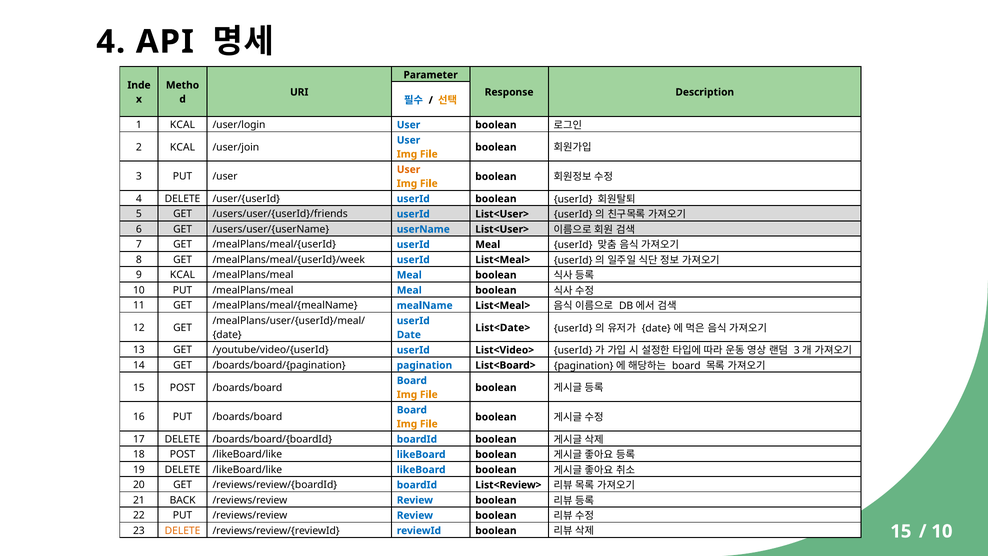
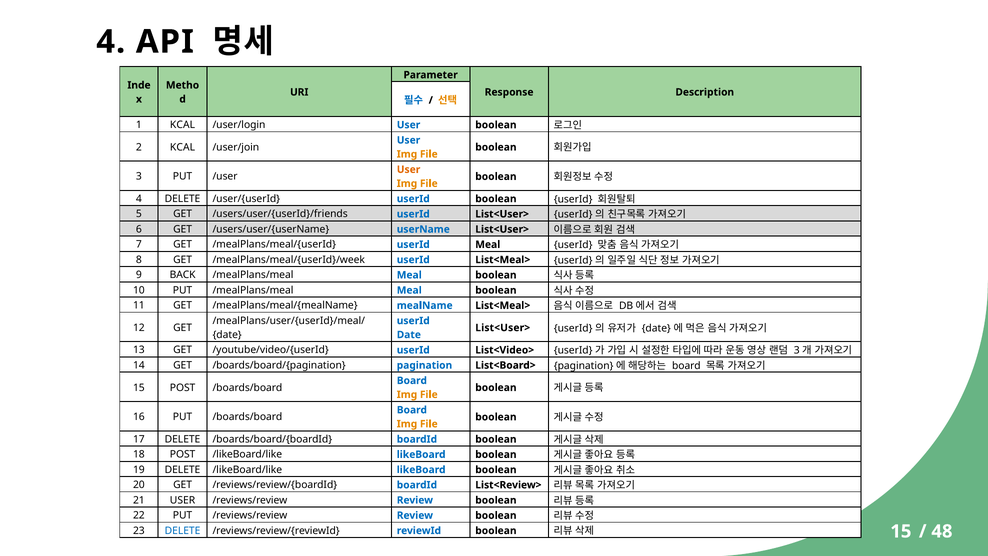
9 KCAL: KCAL -> BACK (183, 275)
List<Date>: List<Date> -> List<User> (503, 328)
21 BACK: BACK -> USER (183, 500)
DELETE colour: orange -> blue (183, 530)
10: 10 -> 48 (942, 531)
